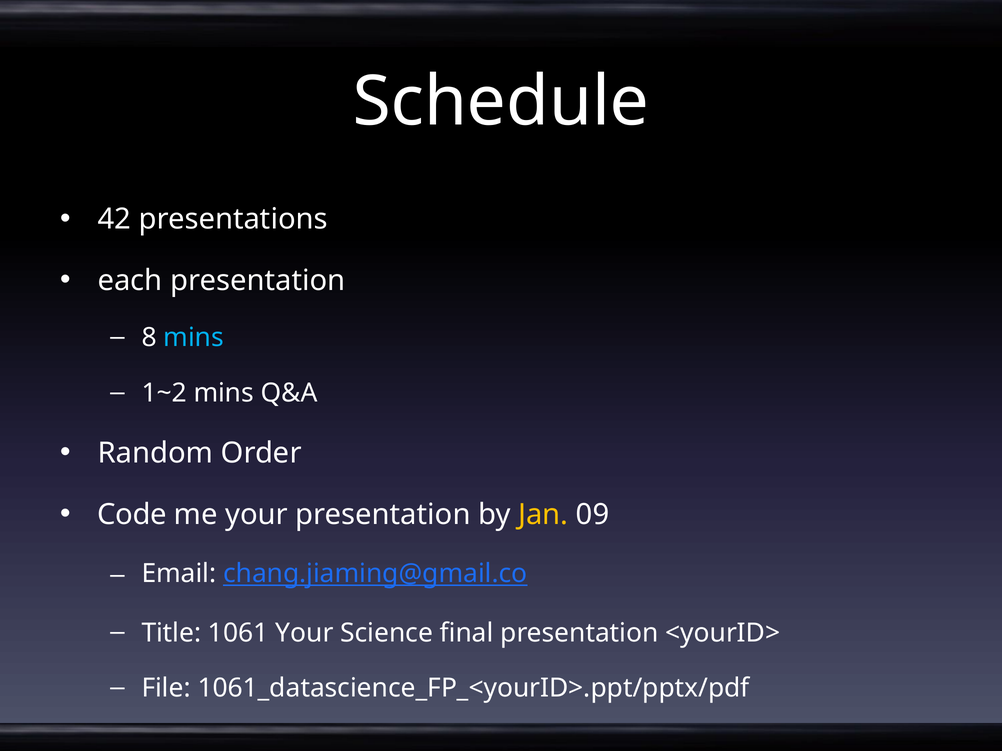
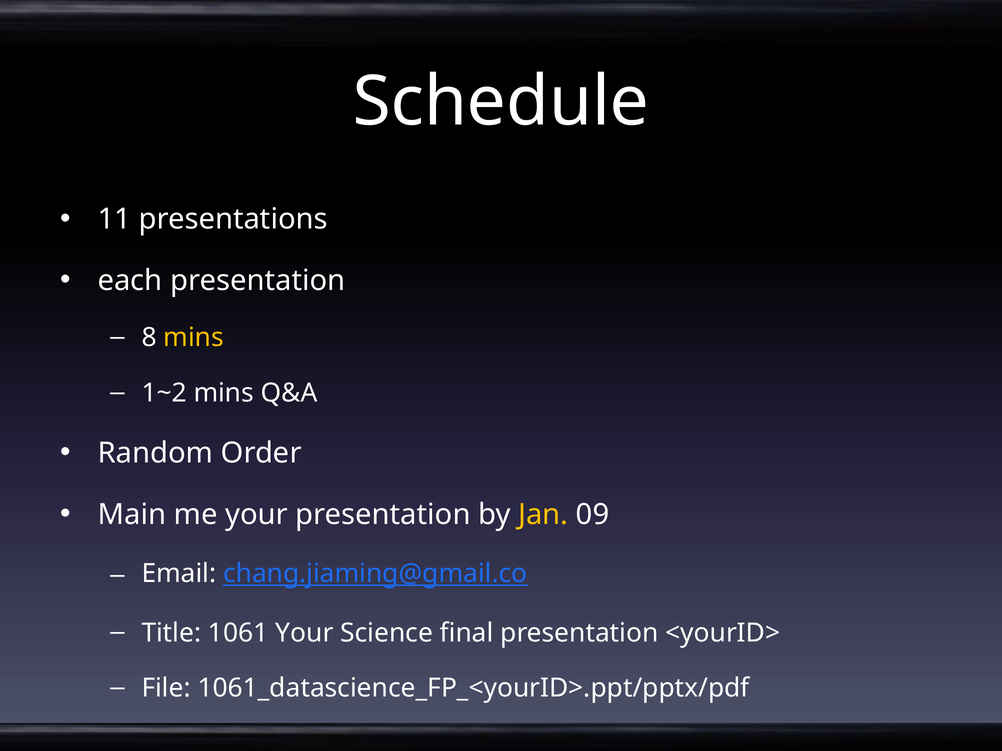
42: 42 -> 11 (114, 219)
mins colour: light blue -> yellow (194, 338)
Code: Code -> Main (132, 515)
